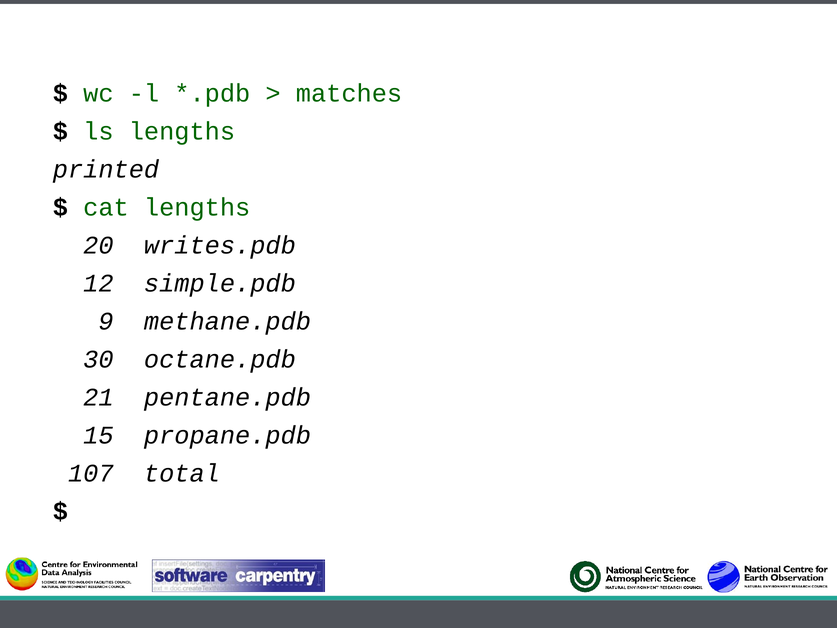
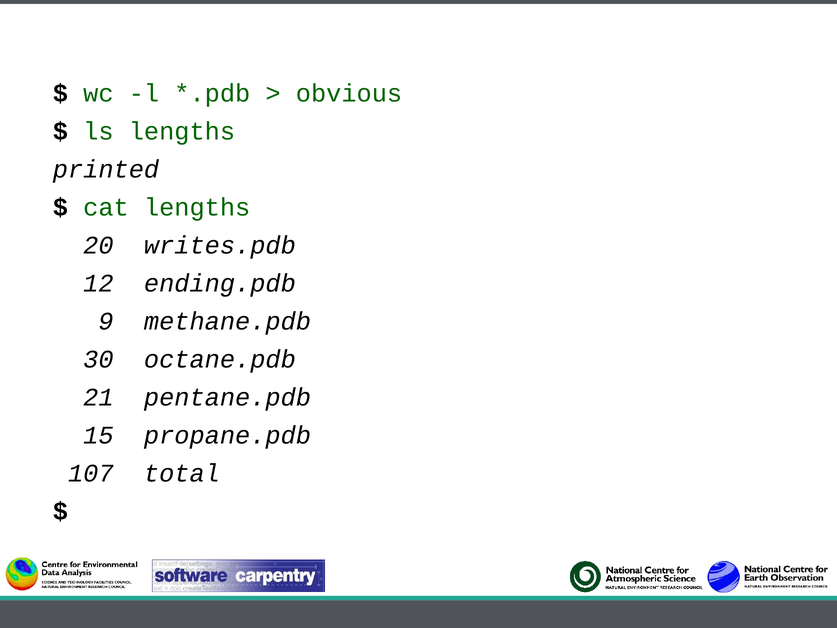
matches: matches -> obvious (349, 93)
simple.pdb: simple.pdb -> ending.pdb (220, 283)
